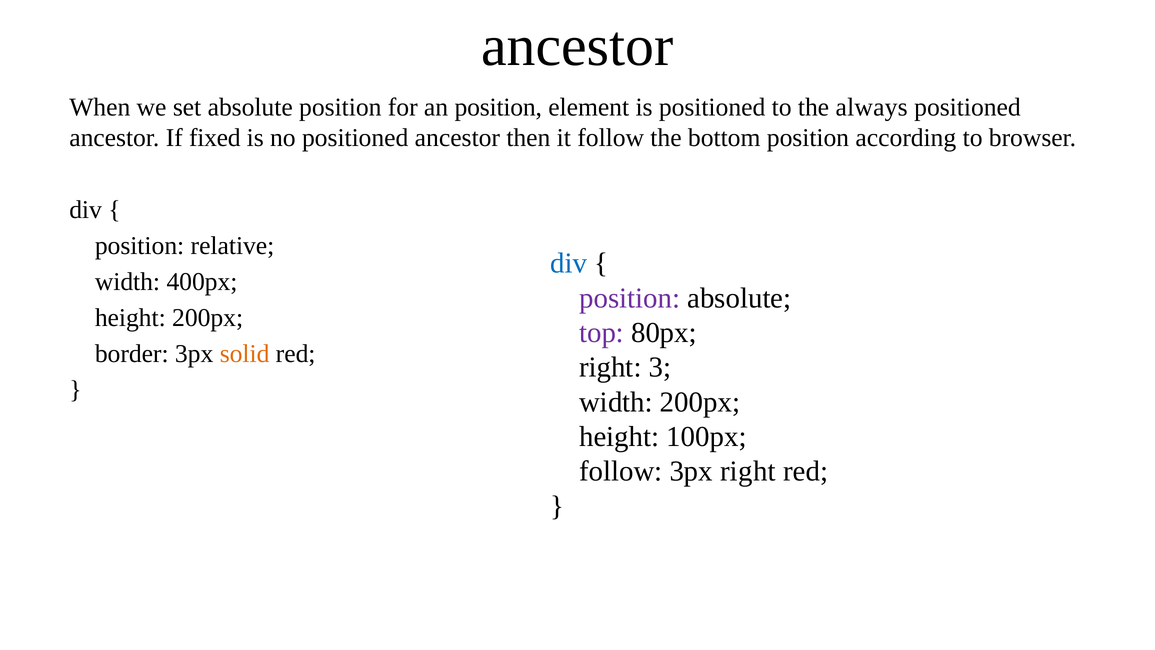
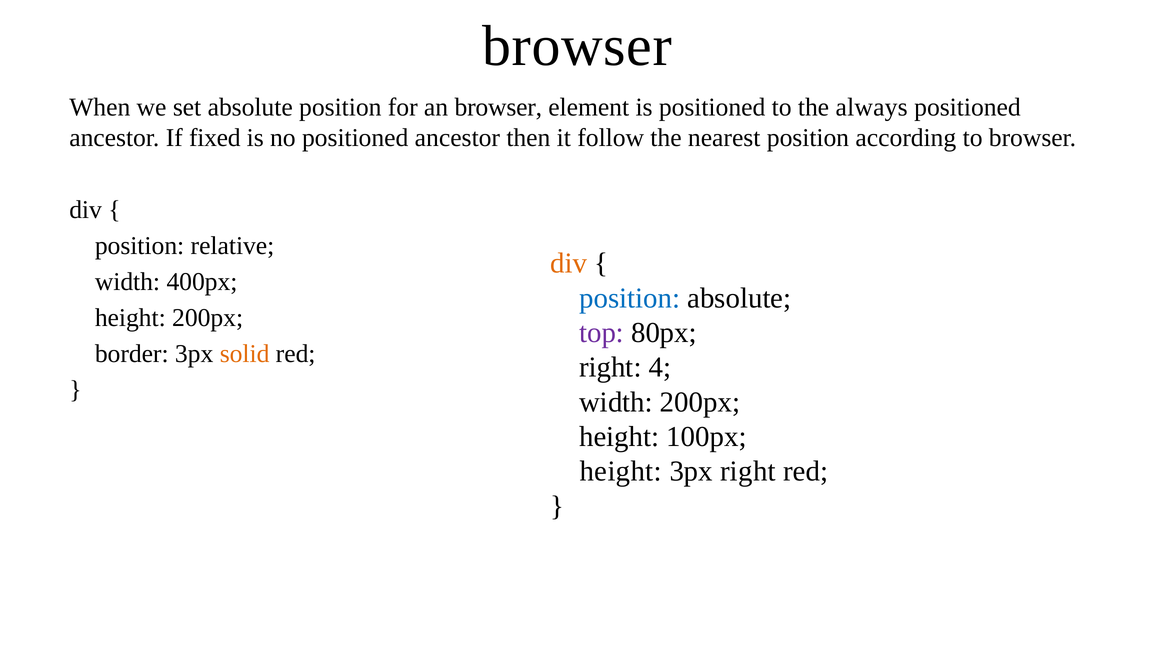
ancestor: ancestor -> browser (577, 46)
an position: position -> browser (498, 107)
bottom: bottom -> nearest (724, 138)
div colour: blue -> orange (569, 263)
position colour: purple -> blue (630, 298)
3: 3 -> 4 (660, 367)
follow: follow -> height (621, 471)
